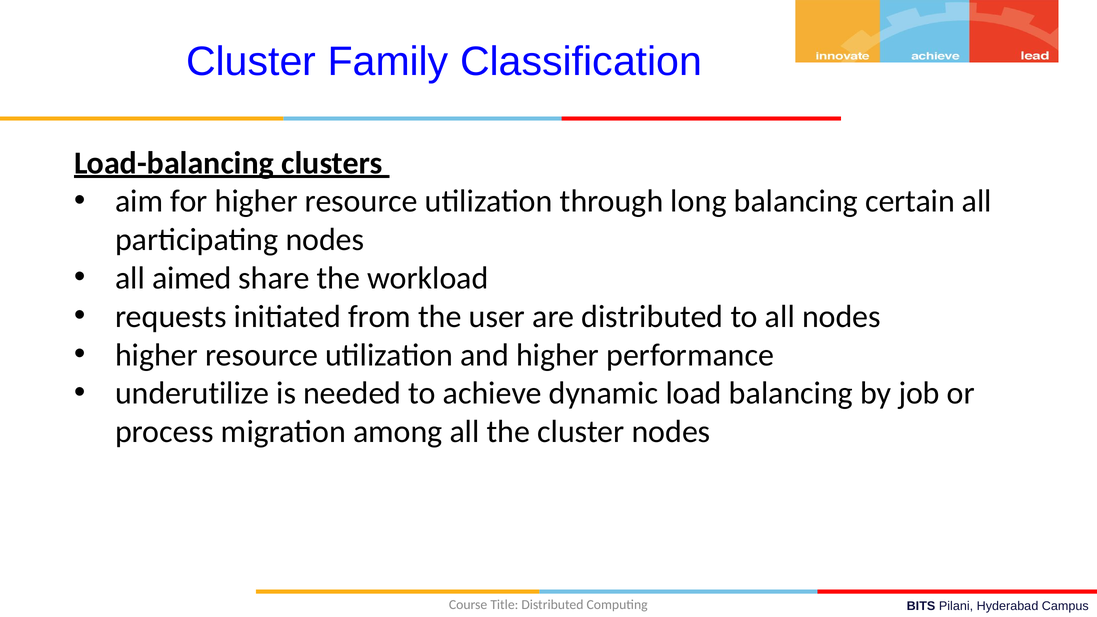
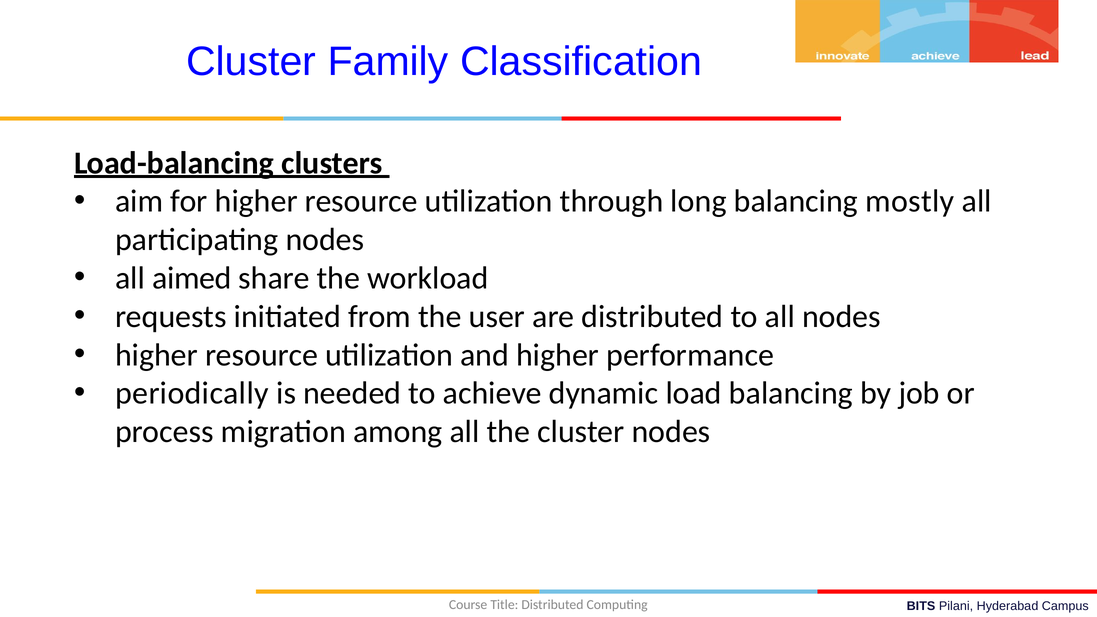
certain: certain -> mostly (910, 201)
underutilize: underutilize -> periodically (192, 393)
